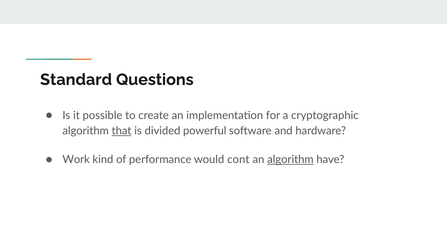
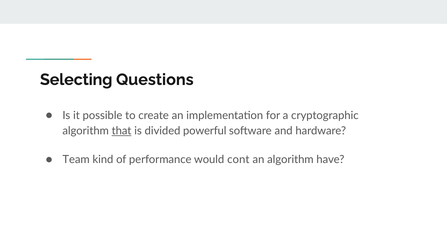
Standard: Standard -> Selecting (76, 80)
Work: Work -> Team (76, 160)
algorithm underline: present -> none (290, 160)
